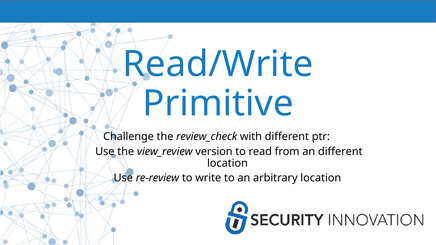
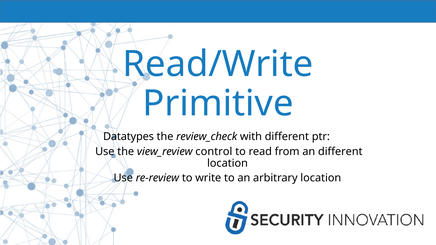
Challenge: Challenge -> Datatypes (129, 137)
version: version -> control (214, 152)
